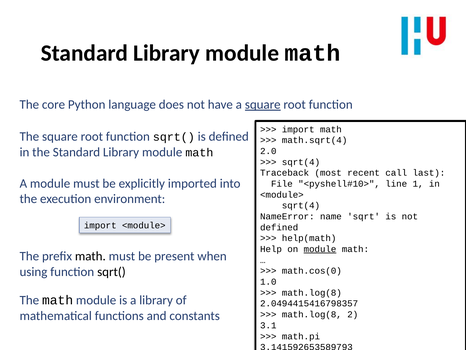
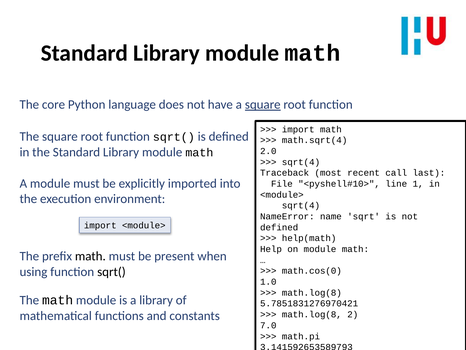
module underline: present -> none (320, 249)
2.0494415416798357: 2.0494415416798357 -> 5.7851831276970421 (309, 303)
3.1: 3.1 -> 7.0 (268, 325)
